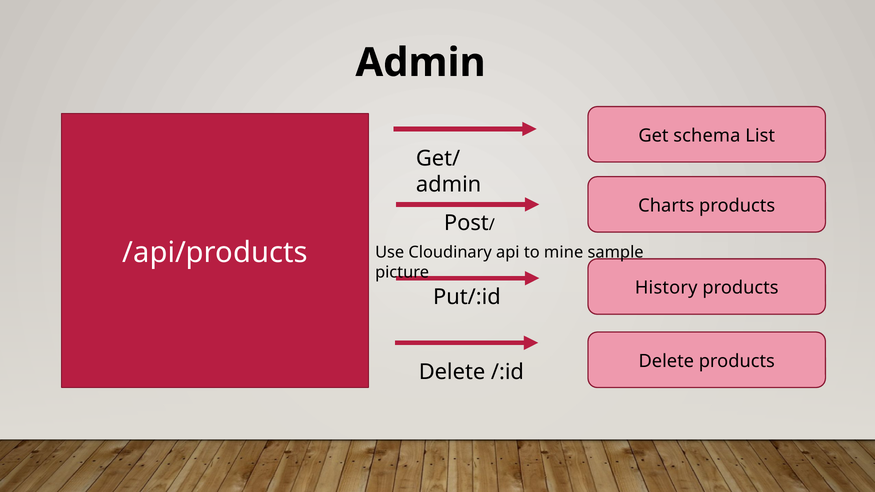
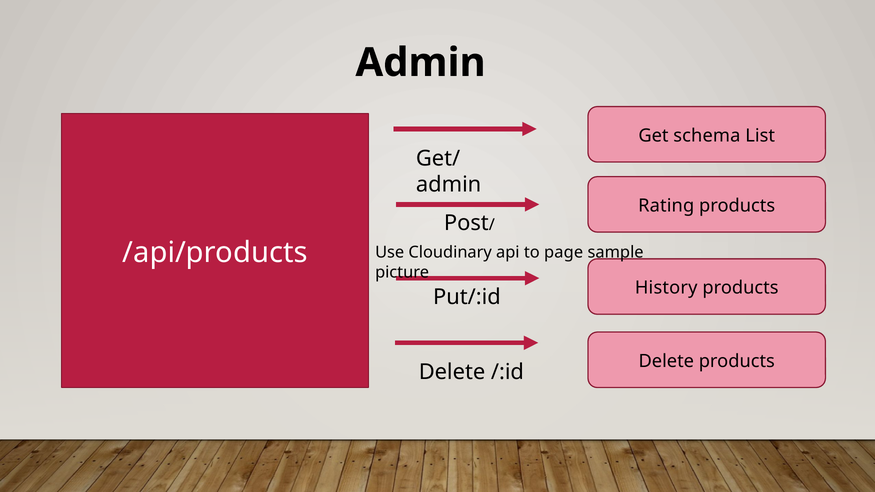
Charts: Charts -> Rating (666, 206)
mine: mine -> page (564, 253)
